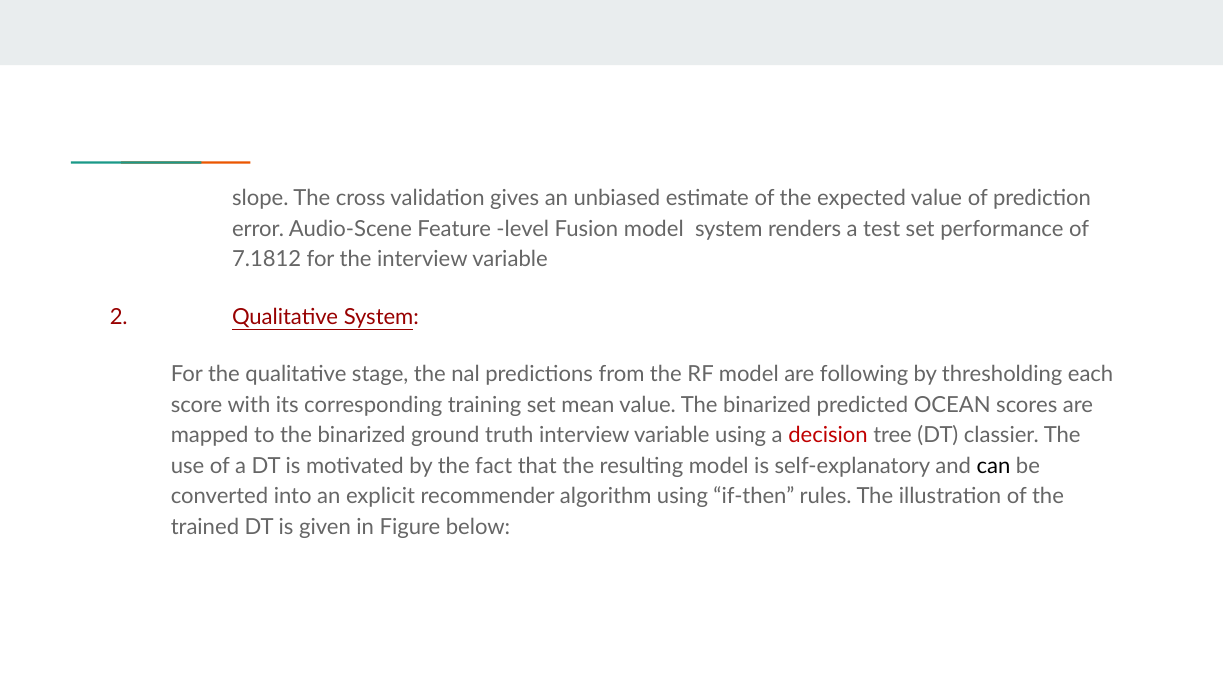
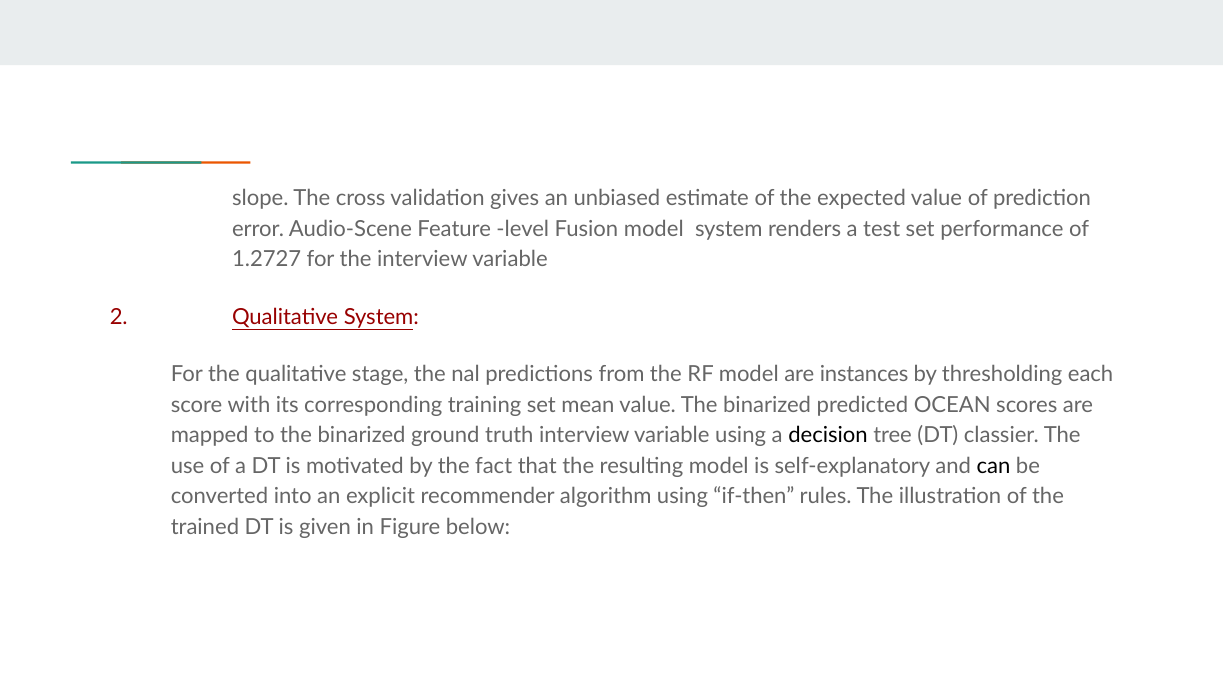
7.1812: 7.1812 -> 1.2727 (267, 259)
following: following -> instances (864, 374)
decision colour: red -> black (828, 435)
